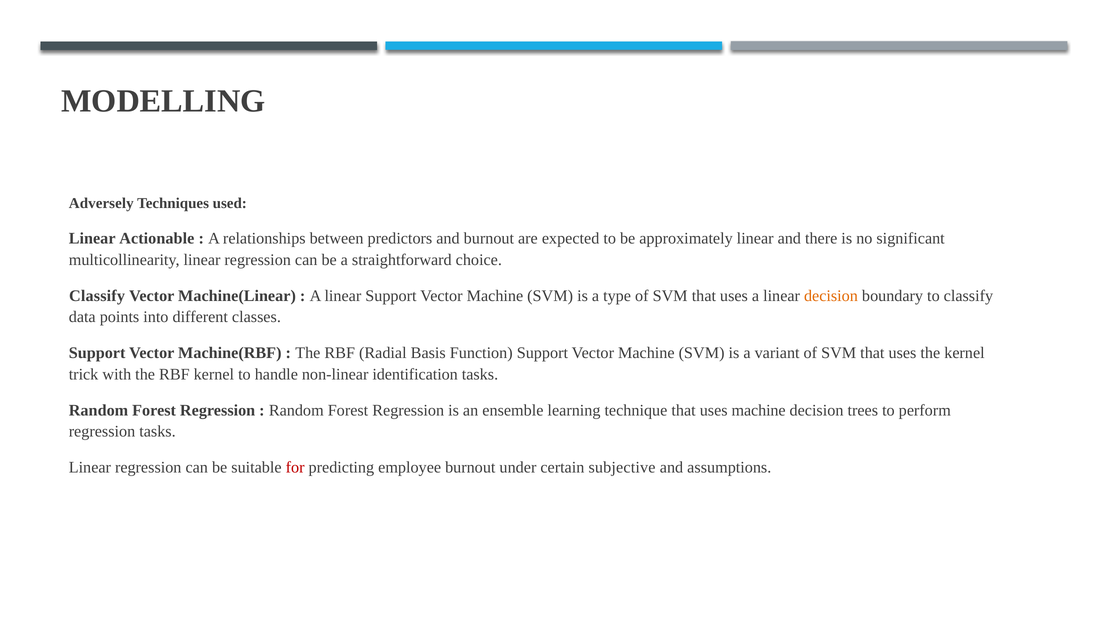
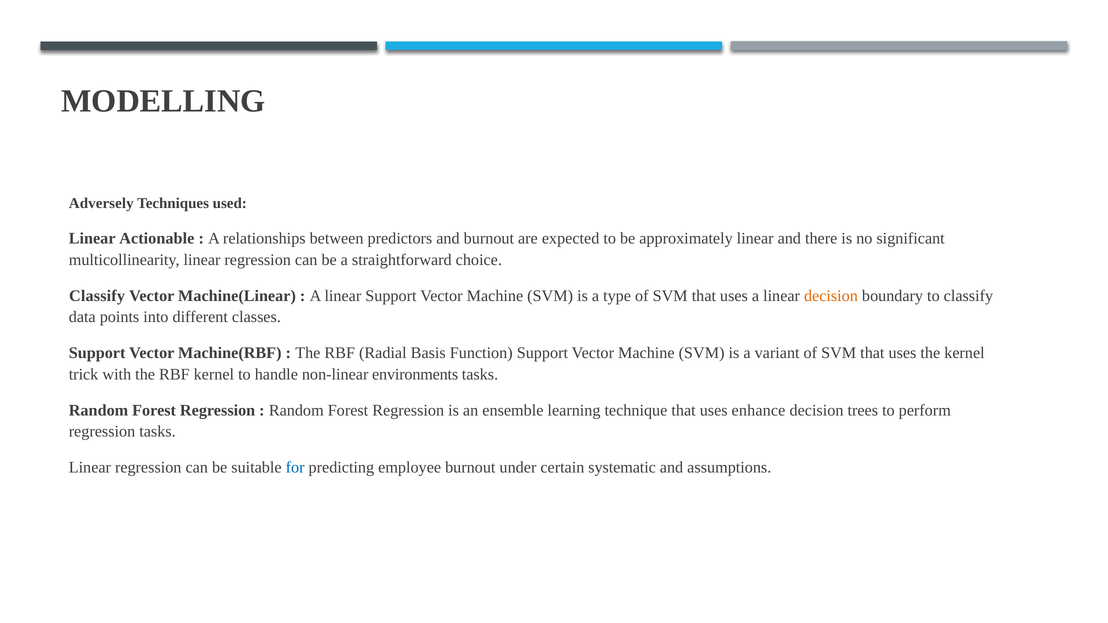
identification: identification -> environments (415, 375)
uses machine: machine -> enhance (758, 410)
for colour: red -> blue (295, 468)
subjective: subjective -> systematic (622, 468)
